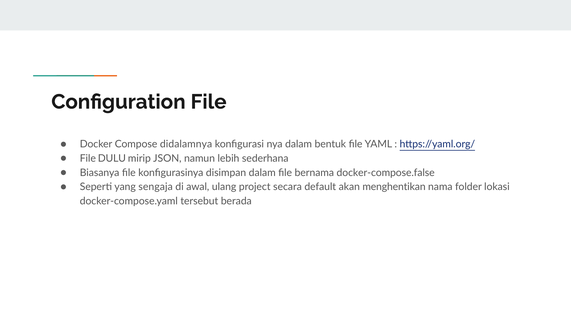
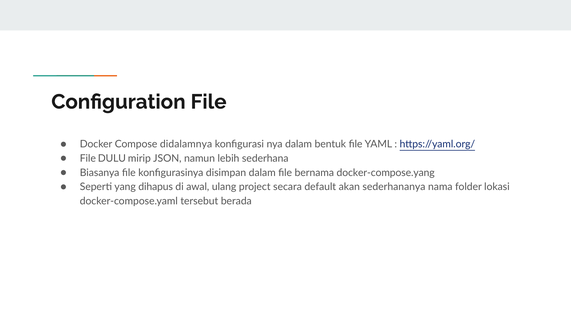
docker-compose.false: docker-compose.false -> docker-compose.yang (386, 173)
sengaja: sengaja -> dihapus (156, 187)
menghentikan: menghentikan -> sederhananya (394, 187)
